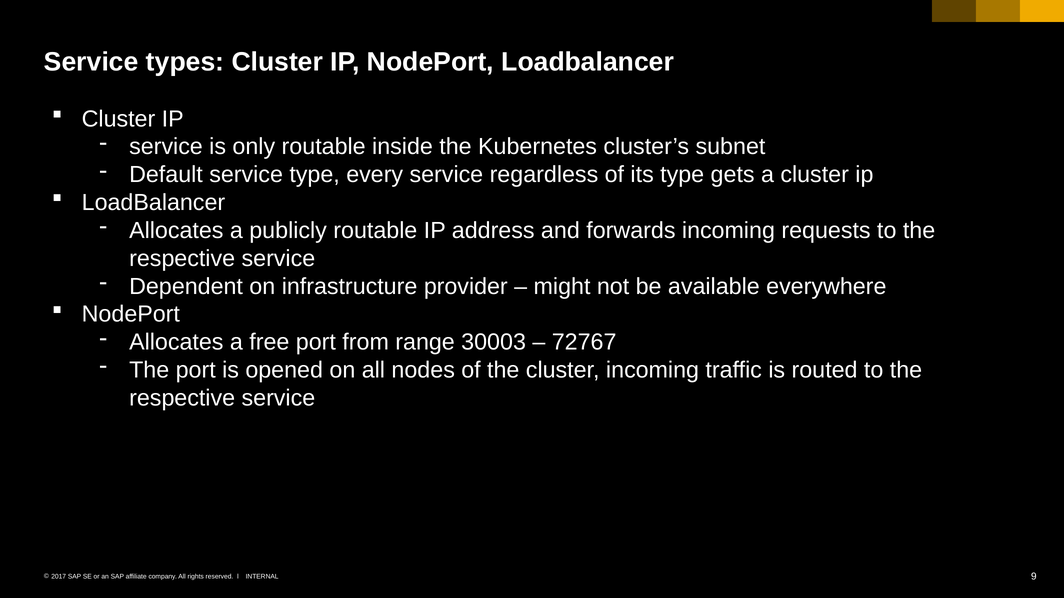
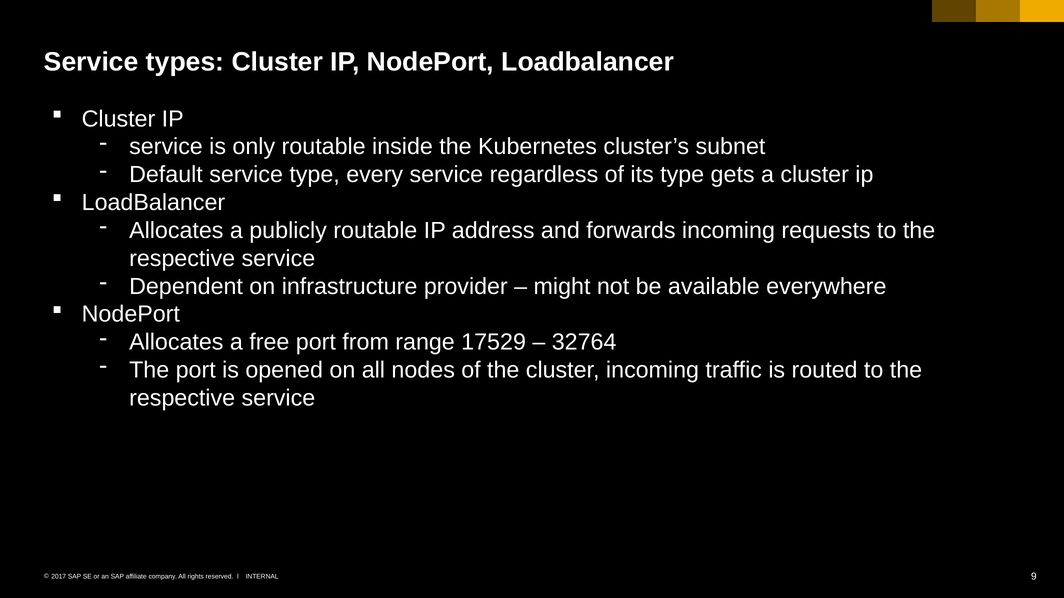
30003: 30003 -> 17529 (494, 342)
72767: 72767 -> 32764 (584, 342)
